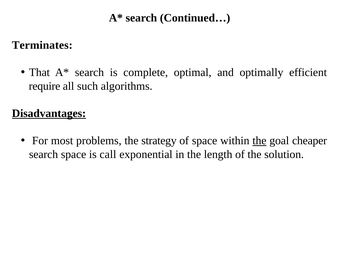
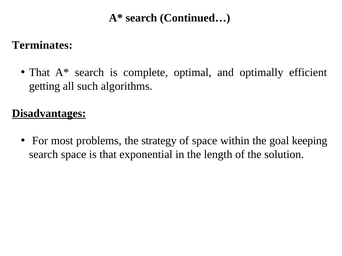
require: require -> getting (45, 86)
the underline: present -> none (259, 141)
cheaper: cheaper -> keeping (310, 141)
is call: call -> that (108, 155)
